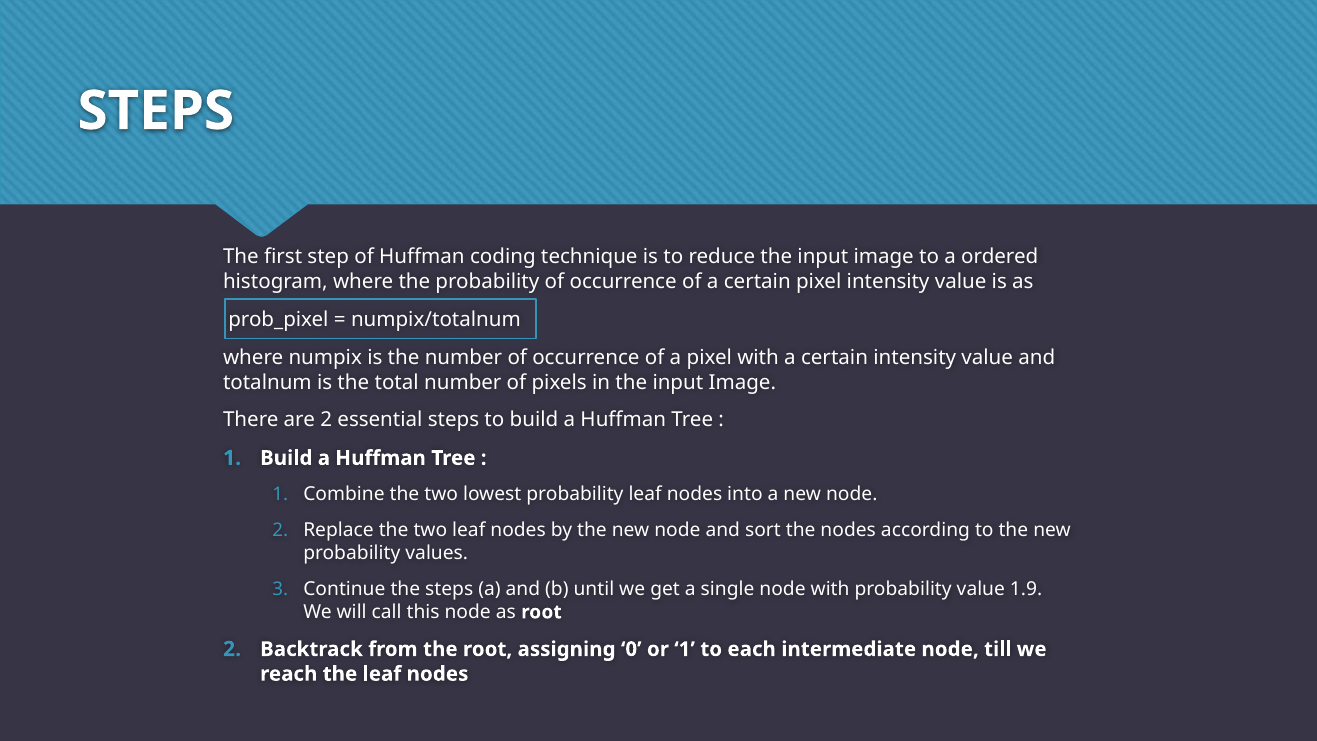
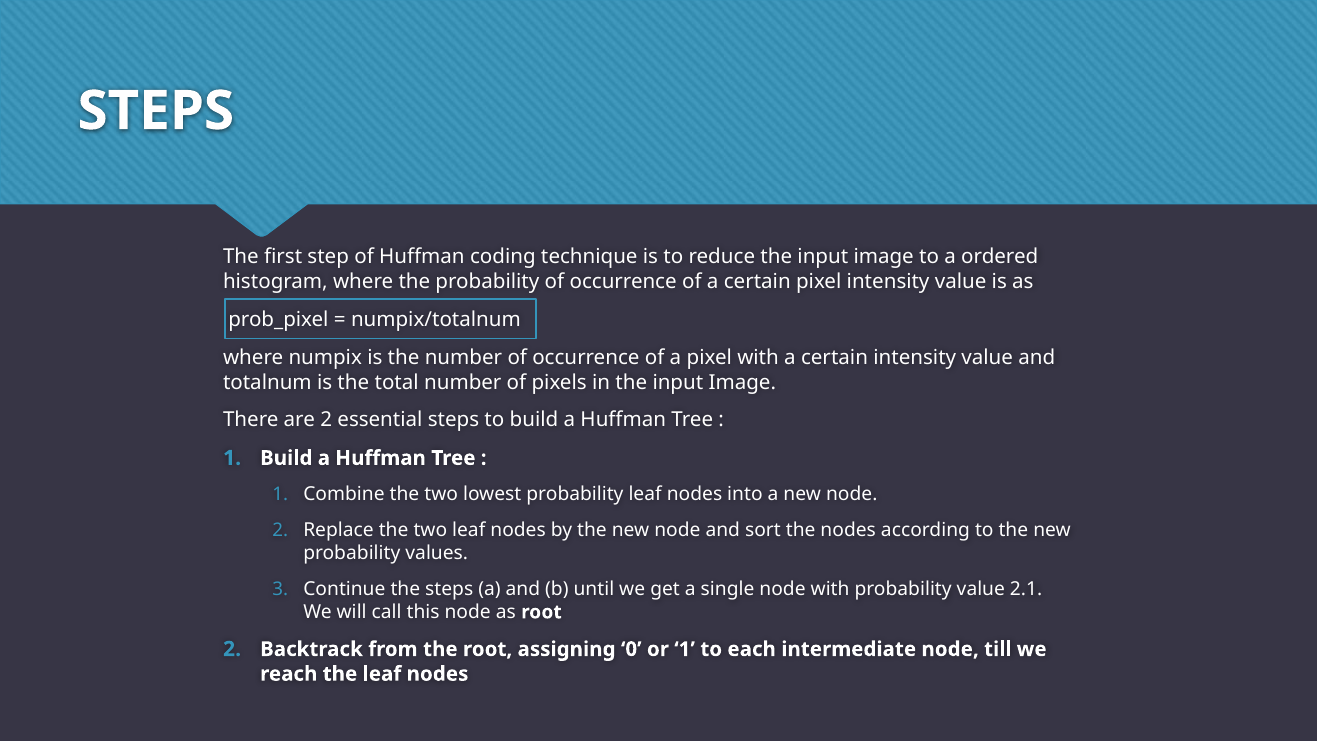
1.9: 1.9 -> 2.1 (1026, 589)
